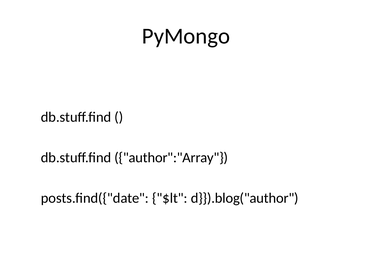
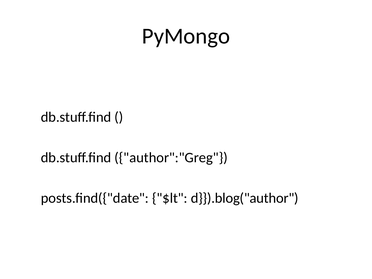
author":"Array: author":"Array -> author":"Greg (171, 158)
